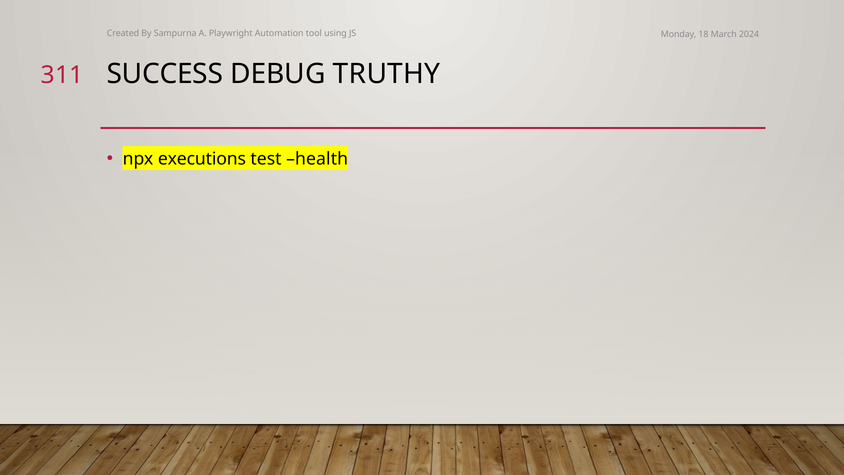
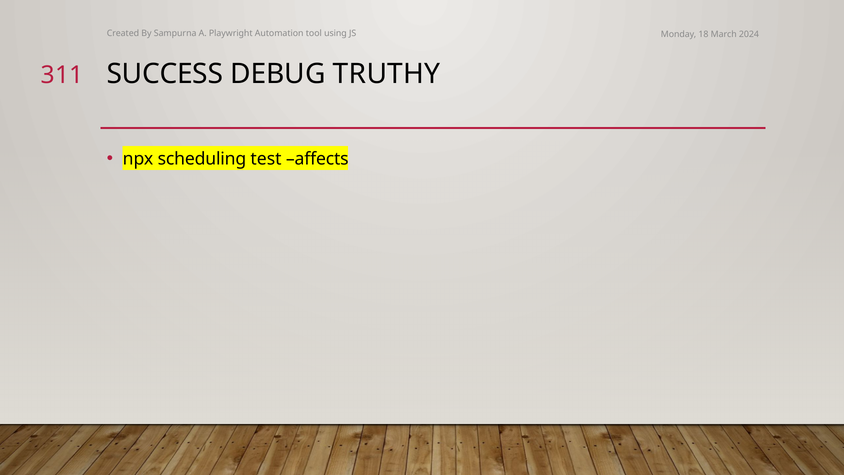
executions: executions -> scheduling (202, 159)
health: health -> affects (317, 159)
